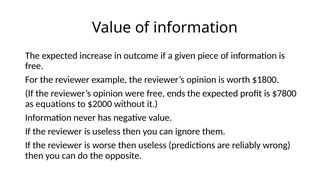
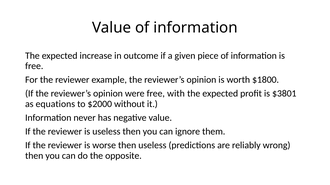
ends: ends -> with (176, 94)
$7800: $7800 -> $3801 (284, 94)
